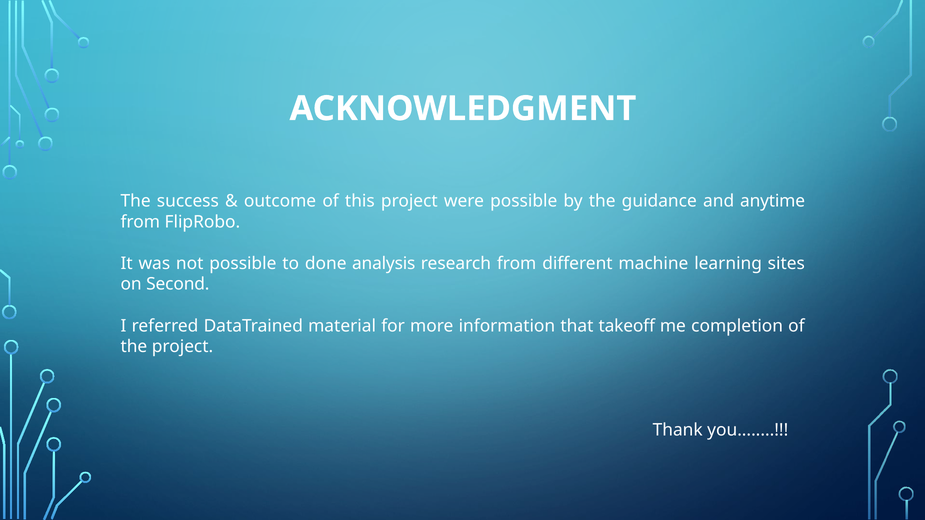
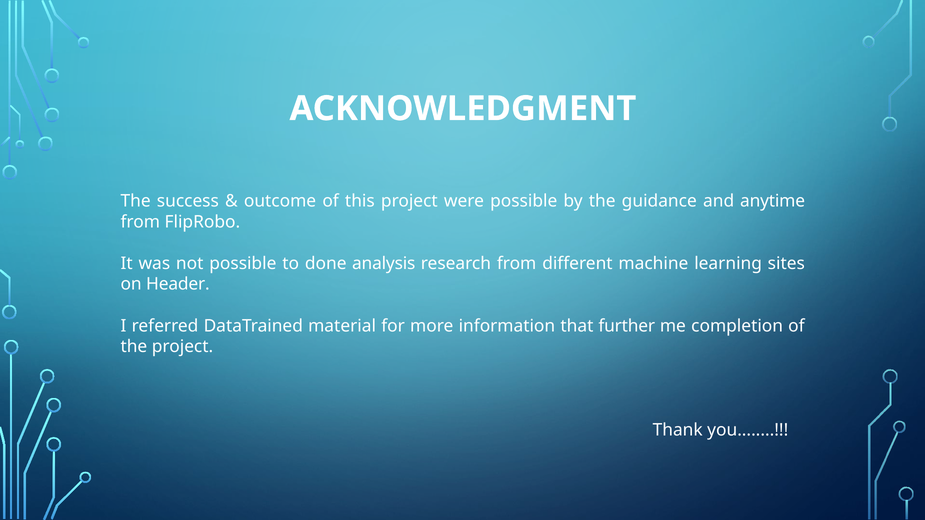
Second: Second -> Header (178, 284)
takeoff: takeoff -> further (627, 326)
